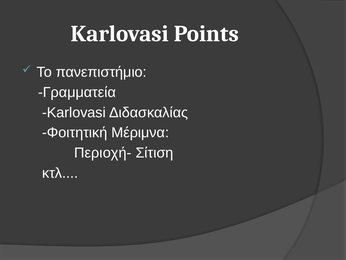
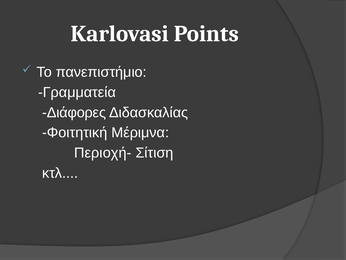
Karlovasi: Karlovasi -> Διάφορες (74, 112)
